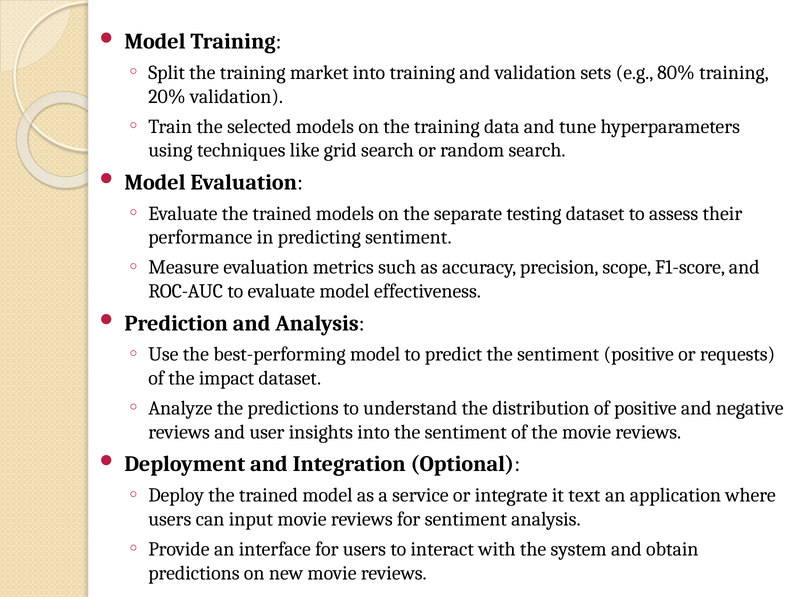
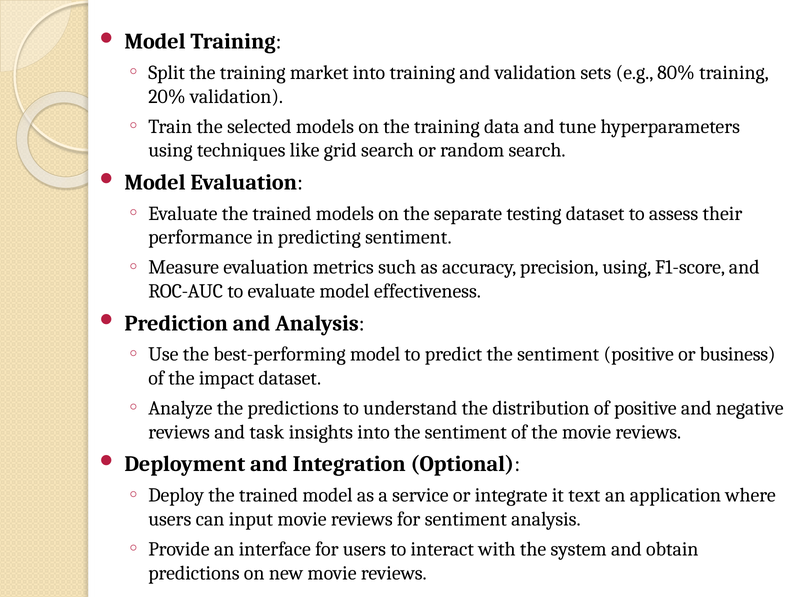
precision scope: scope -> using (627, 267)
requests: requests -> business (738, 354)
user: user -> task (267, 432)
